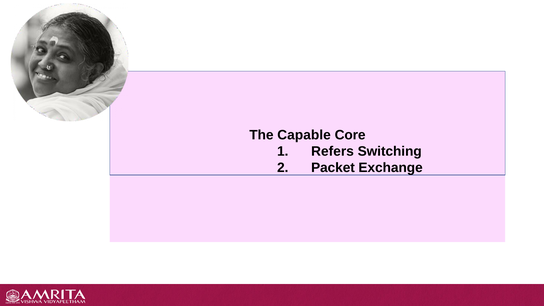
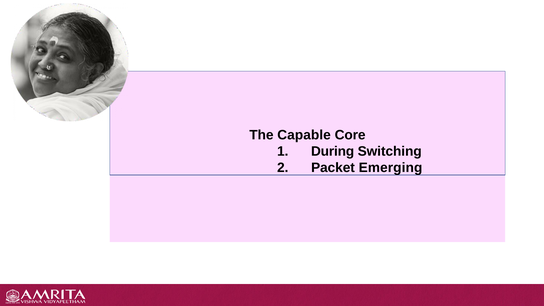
Refers: Refers -> During (333, 151)
Exchange: Exchange -> Emerging (391, 168)
